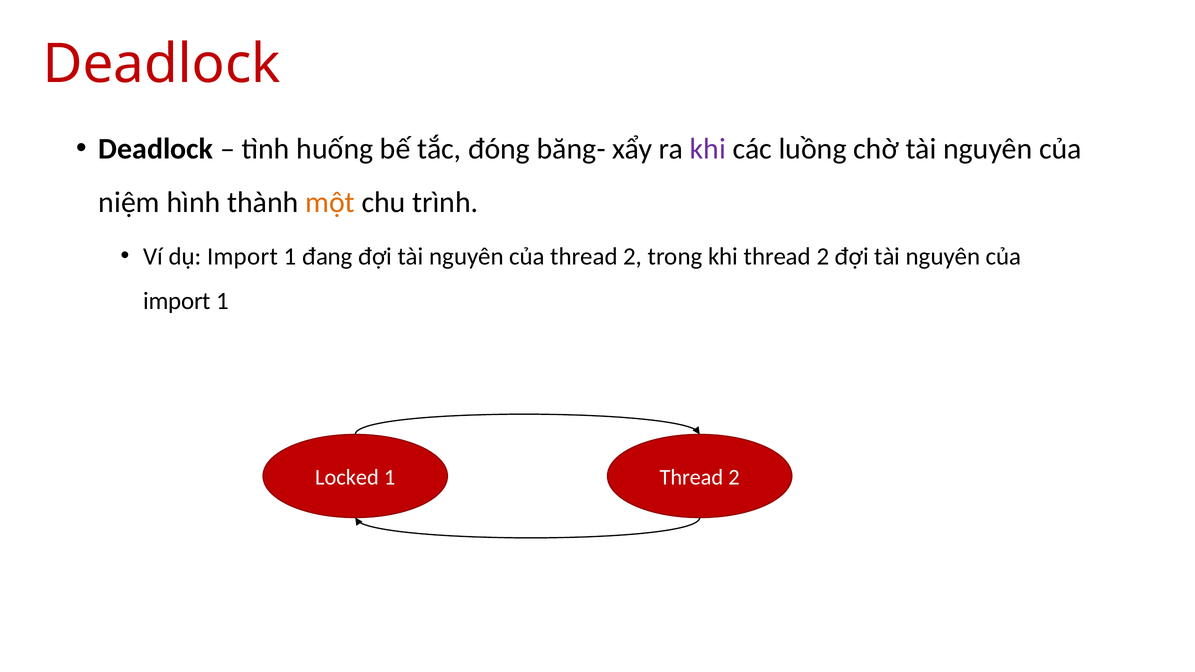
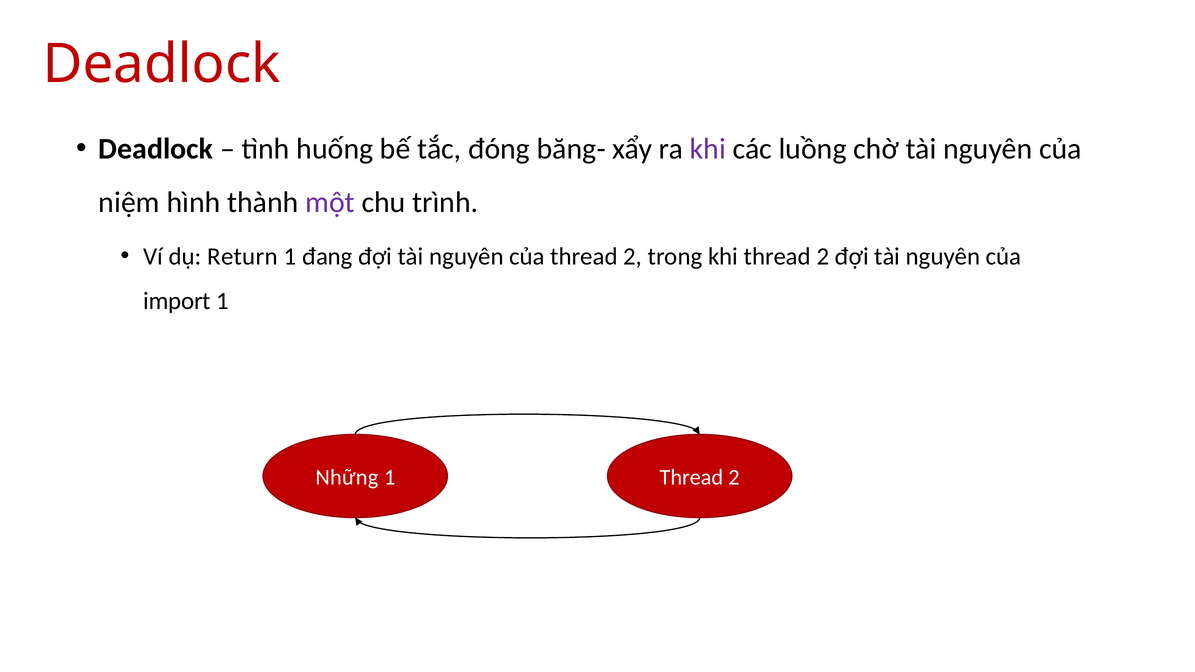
một colour: orange -> purple (330, 203)
dụ Import: Import -> Return (243, 256)
Locked: Locked -> Những (347, 478)
